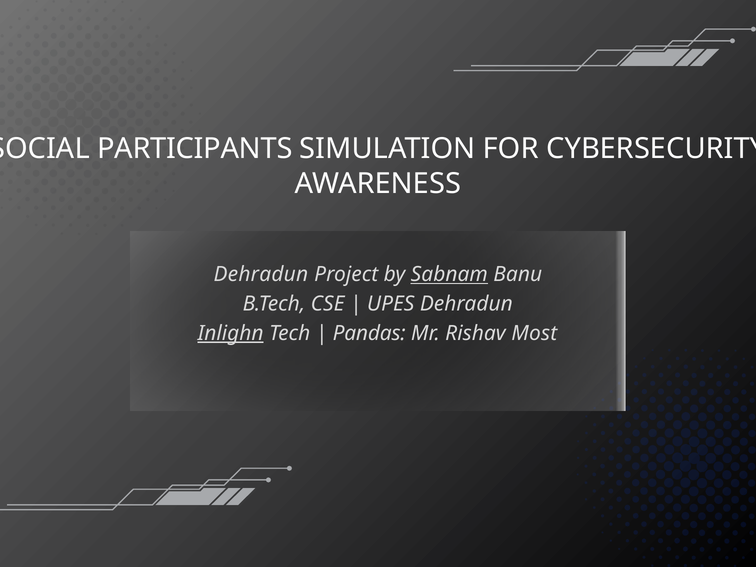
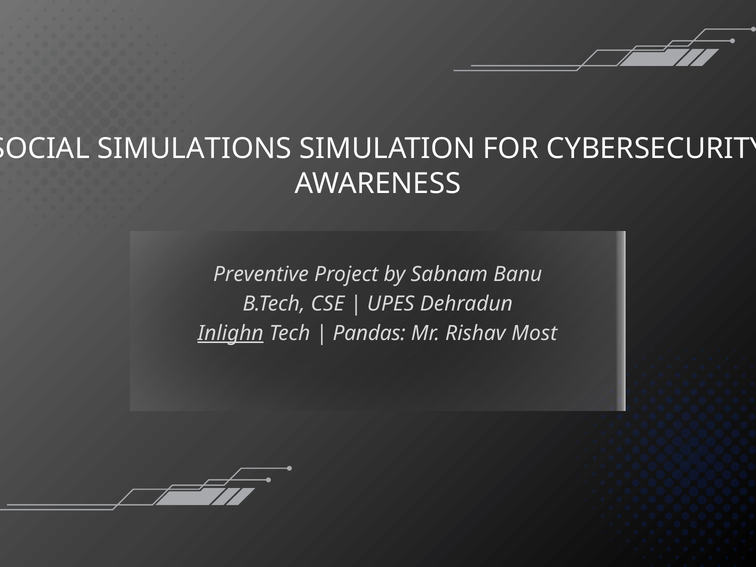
PARTICIPANTS: PARTICIPANTS -> SIMULATIONS (195, 149)
Dehradun: Dehradun -> Preventive (261, 275)
Sabnam underline: present -> none (449, 275)
